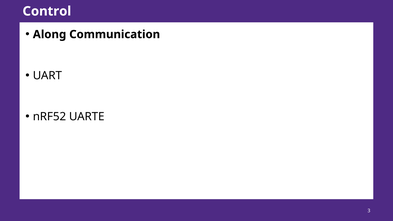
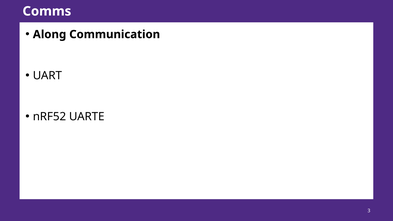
Control: Control -> Comms (47, 11)
